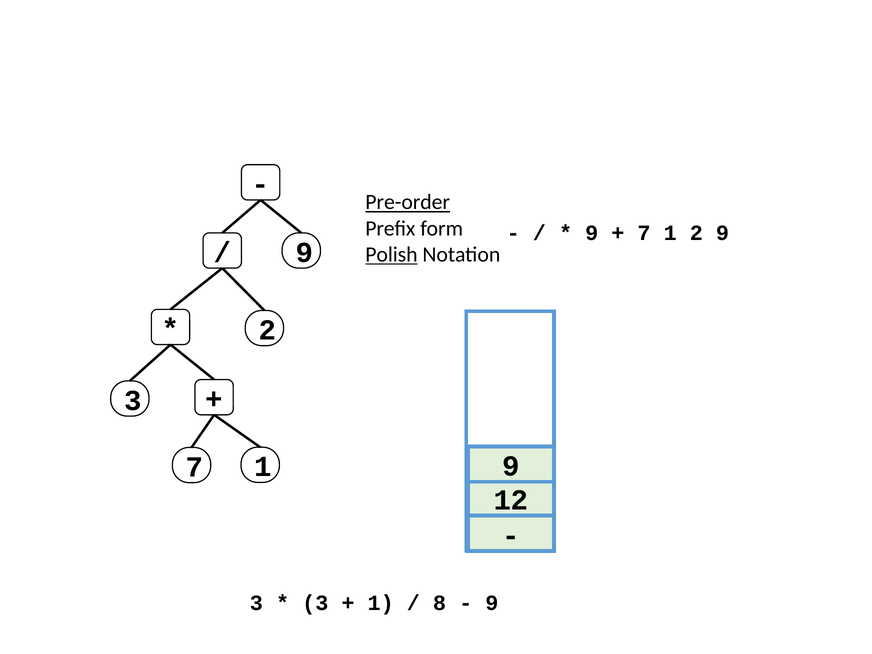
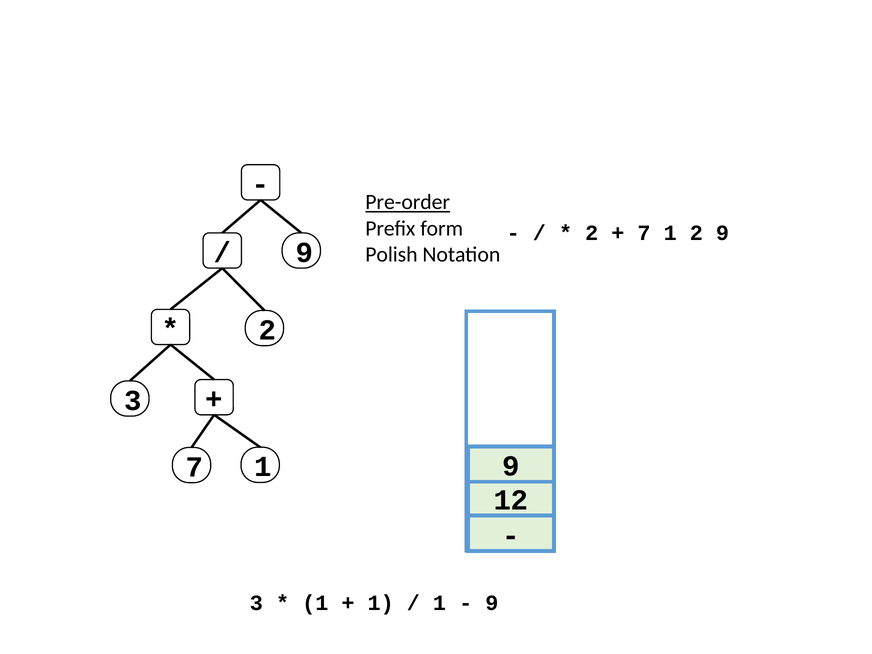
9: 9 -> 2 (592, 233)
Polish underline: present -> none (391, 255)
3: 3 -> 1 (315, 603)
8: 8 -> 1 (440, 603)
